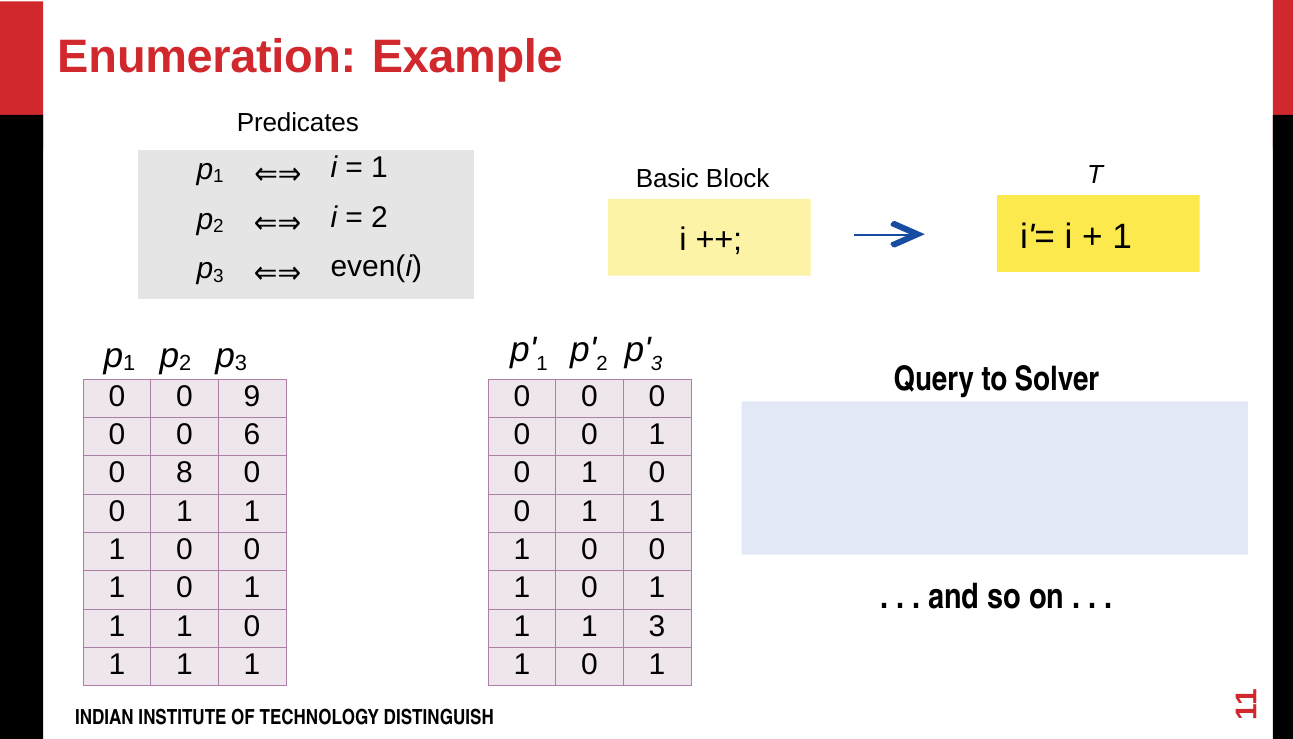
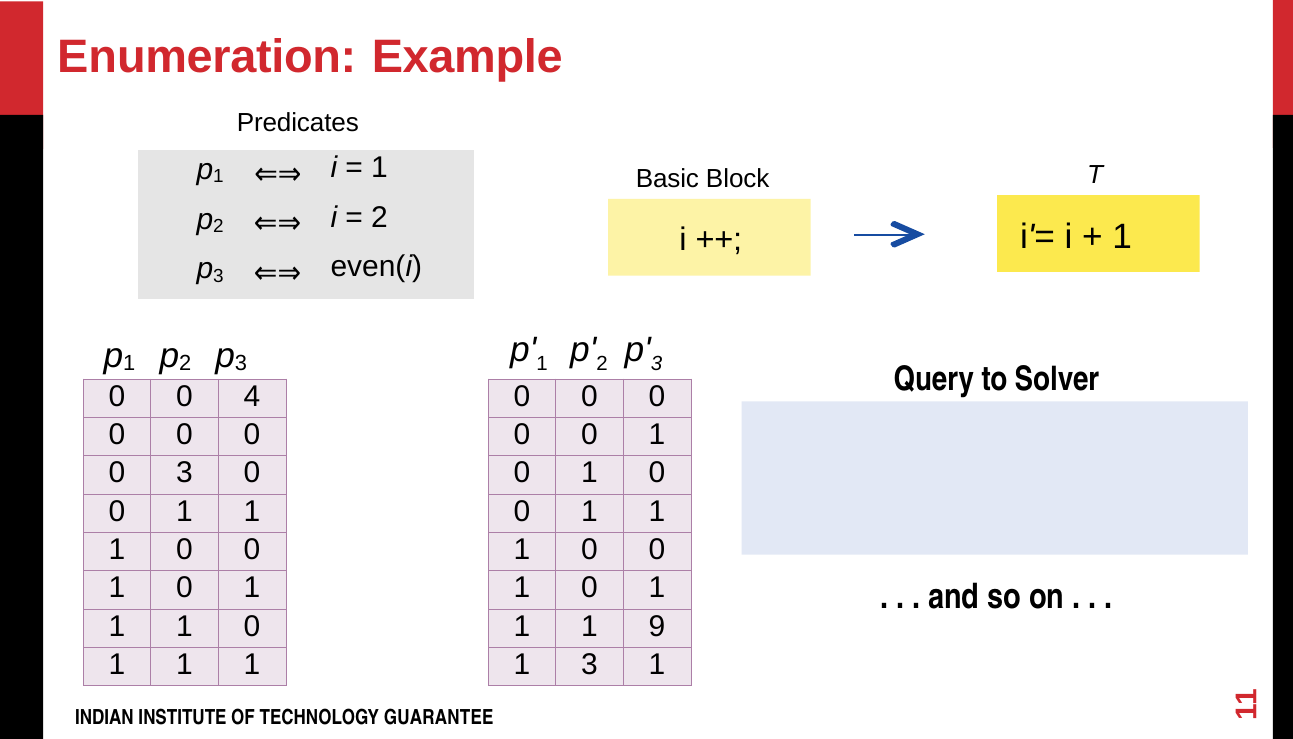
9: 9 -> 4 (252, 396)
6: 6 -> 0 (252, 434)
0 8: 8 -> 3 (184, 473)
1 3: 3 -> 9 (657, 626)
0: 0 -> 3 (589, 665)
DISTINGUISH: DISTINGUISH -> GUARANTEE (439, 717)
